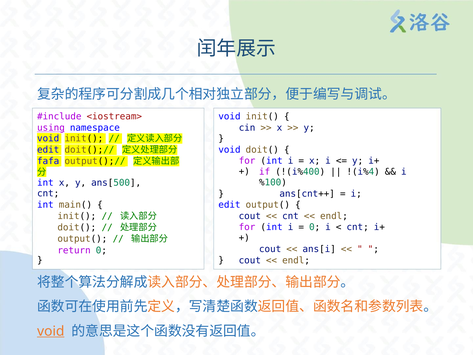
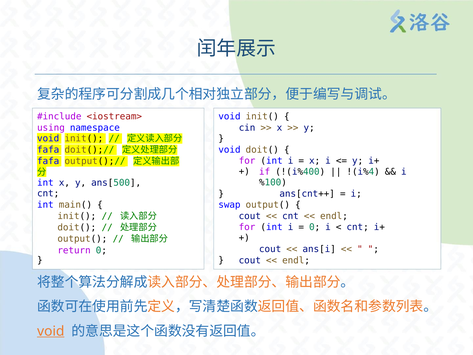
using underline: present -> none (51, 128)
edit: edit -> fafa (48, 150)
edit: edit -> swap (229, 205)
